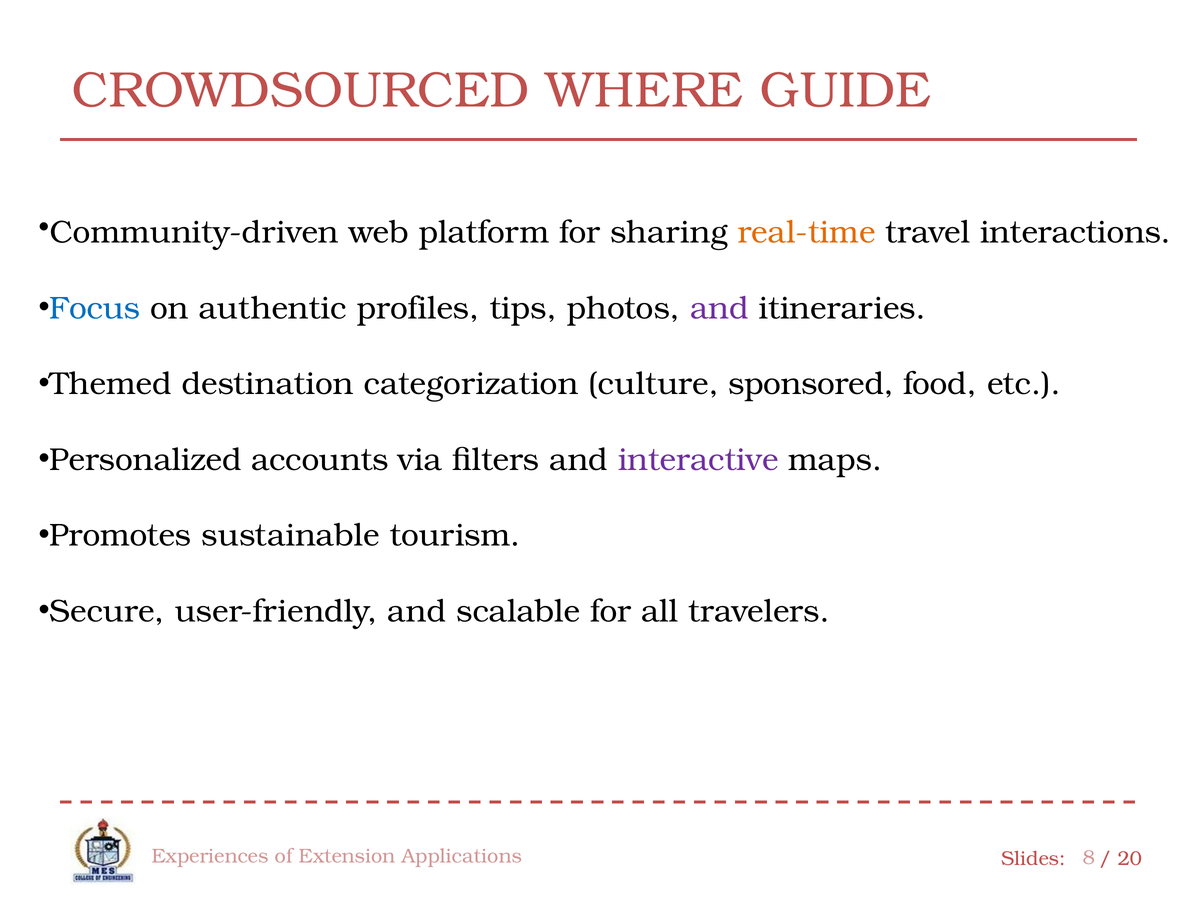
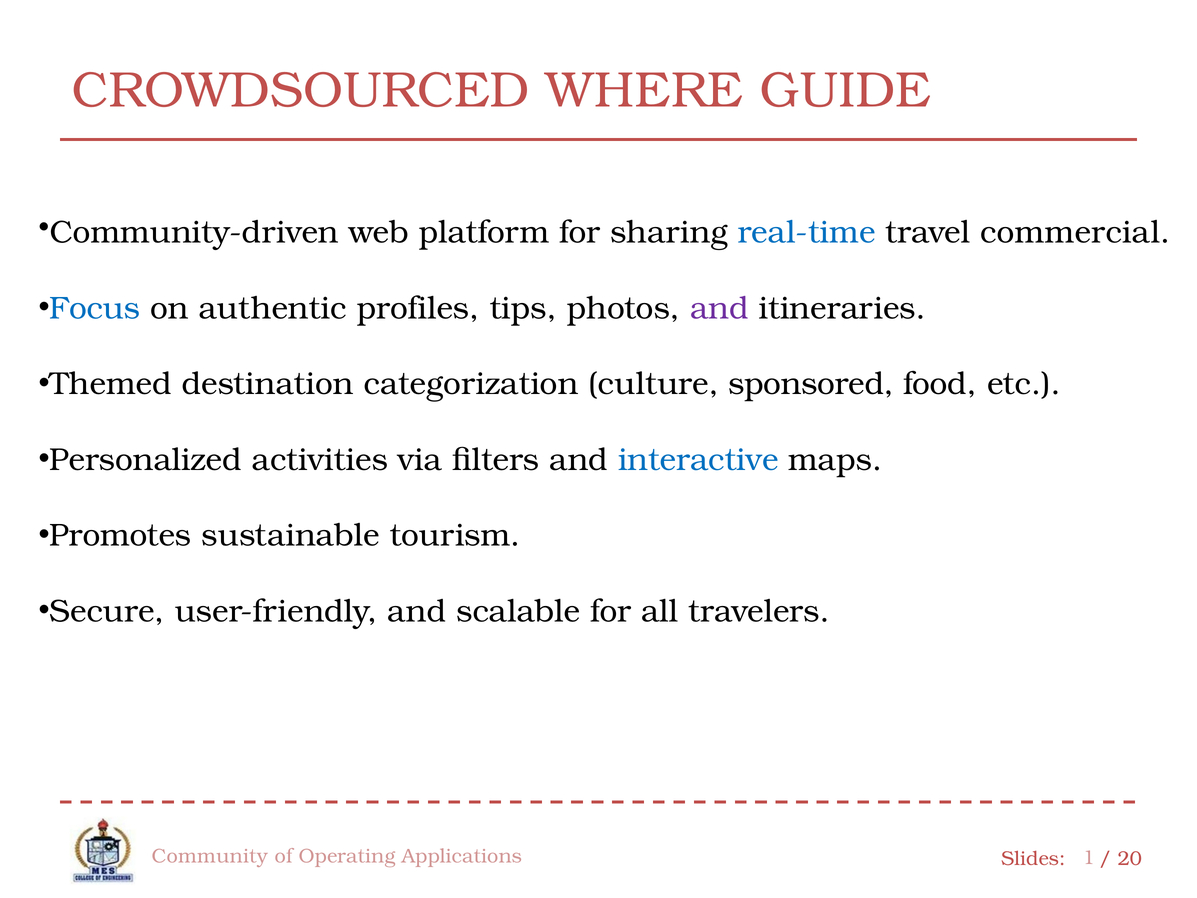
real-time colour: orange -> blue (807, 232)
interactions: interactions -> commercial (1075, 232)
accounts: accounts -> activities (320, 460)
interactive colour: purple -> blue (698, 460)
Experiences: Experiences -> Community (210, 856)
Extension: Extension -> Operating (347, 856)
8: 8 -> 1 (1089, 858)
